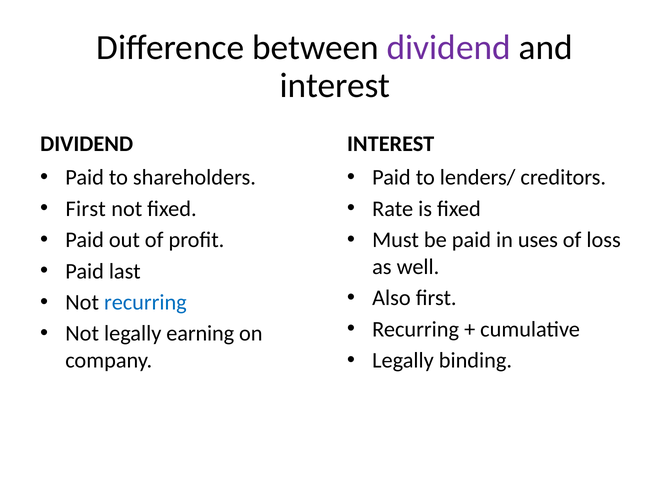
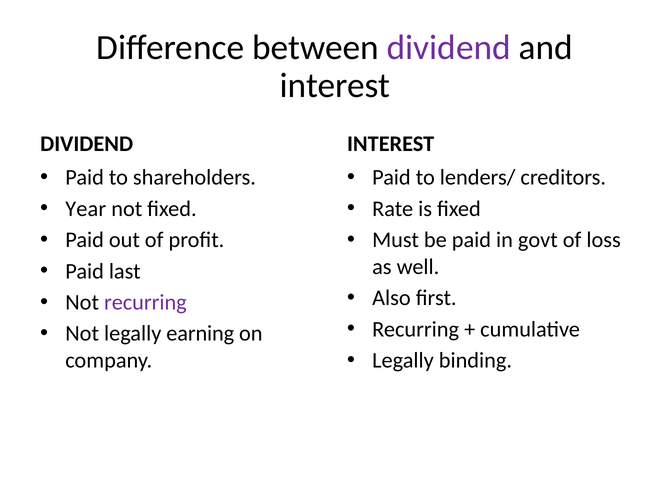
First: First -> Year (86, 209)
uses: uses -> govt (538, 240)
recurring colour: blue -> purple (145, 303)
